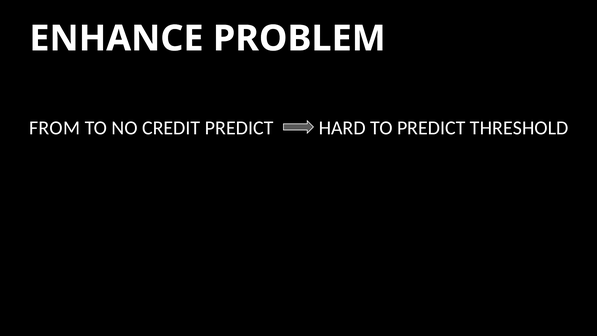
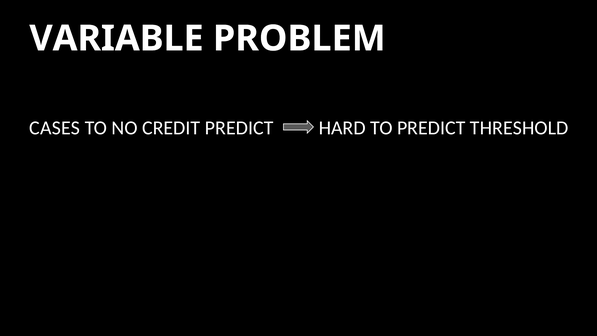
ENHANCE: ENHANCE -> VARIABLE (116, 39)
FROM: FROM -> CASES (55, 128)
